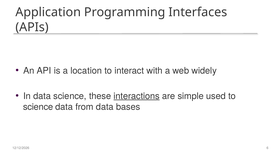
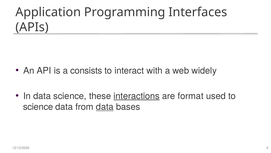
location: location -> consists (86, 70)
simple: simple -> format (191, 96)
data underline: none -> present (105, 107)
